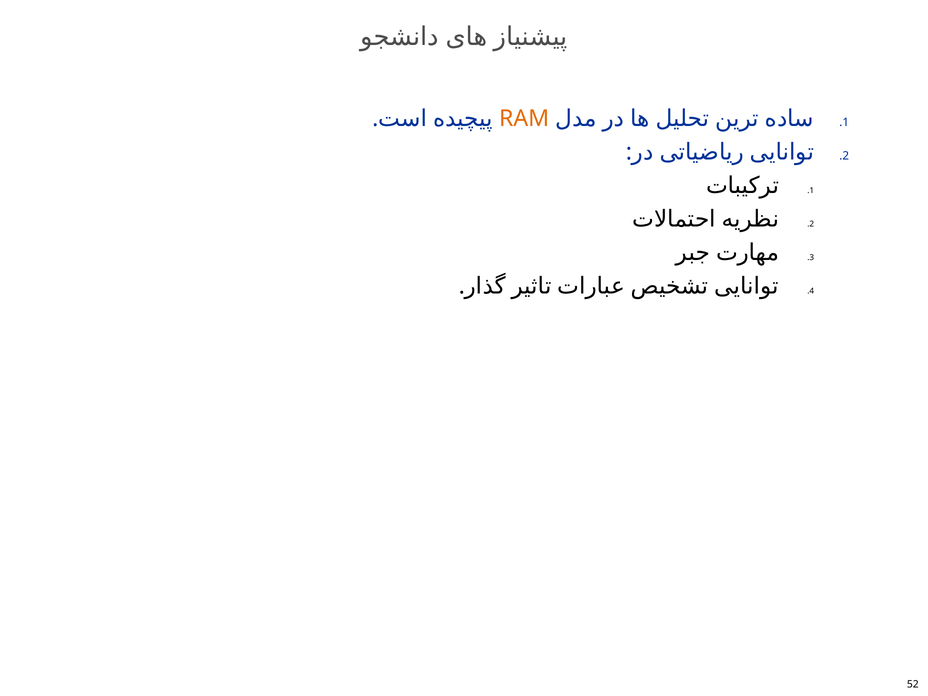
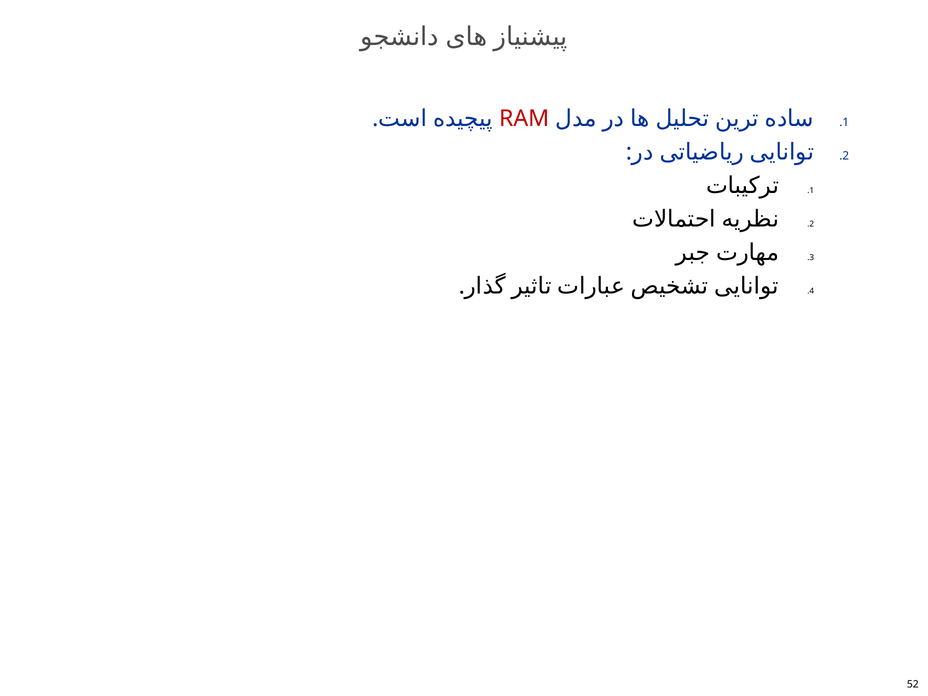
RAM colour: orange -> red (524, 119)
